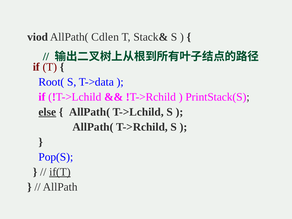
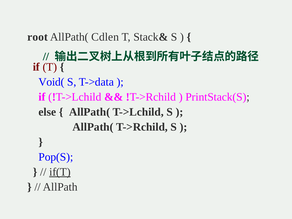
viod: viod -> root (38, 37)
Root(: Root( -> Void( (52, 82)
else underline: present -> none (47, 112)
